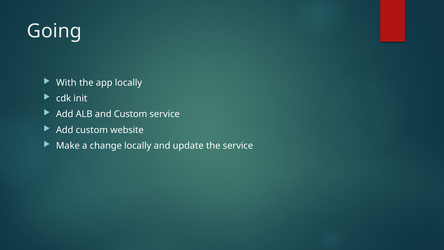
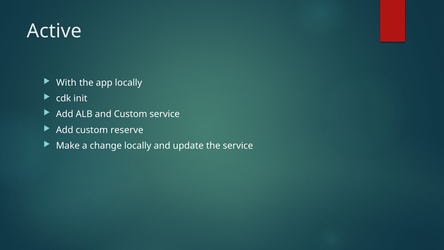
Going: Going -> Active (54, 31)
website: website -> reserve (127, 130)
